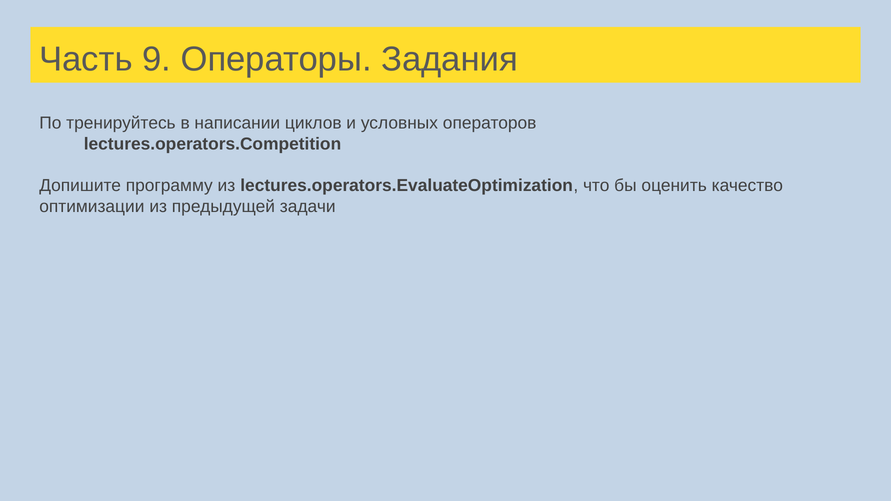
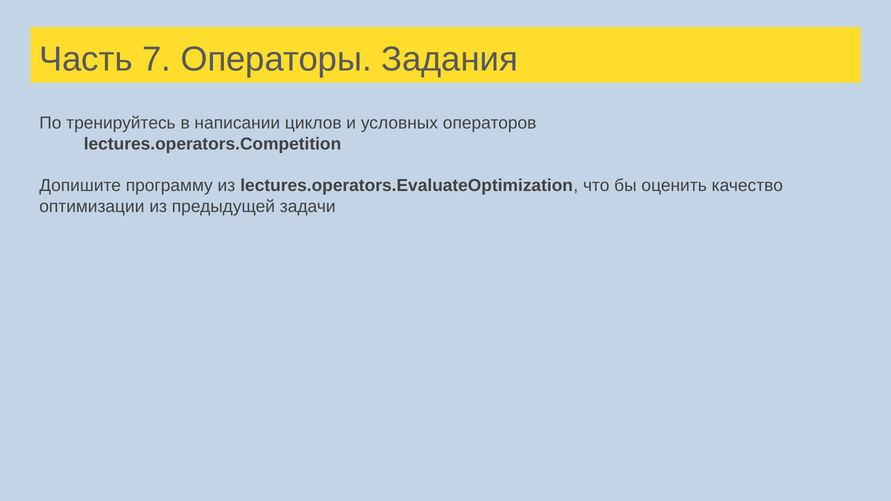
9: 9 -> 7 (157, 59)
